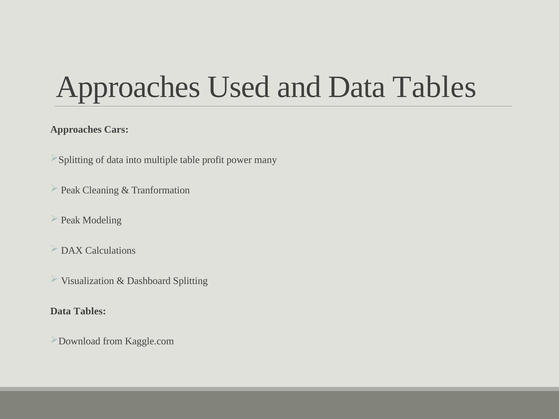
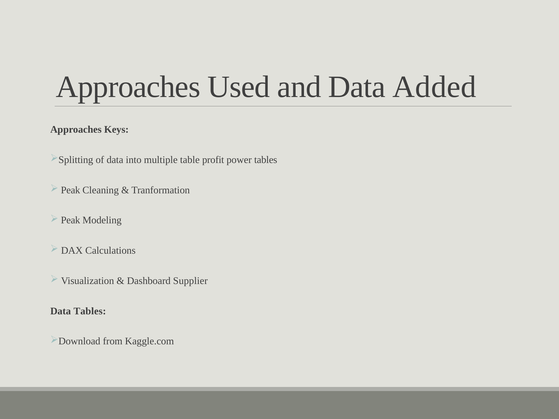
and Data Tables: Tables -> Added (435, 87)
Cars: Cars -> Keys (116, 130)
power many: many -> tables (266, 160)
Splitting: Splitting -> Supplier (190, 281)
